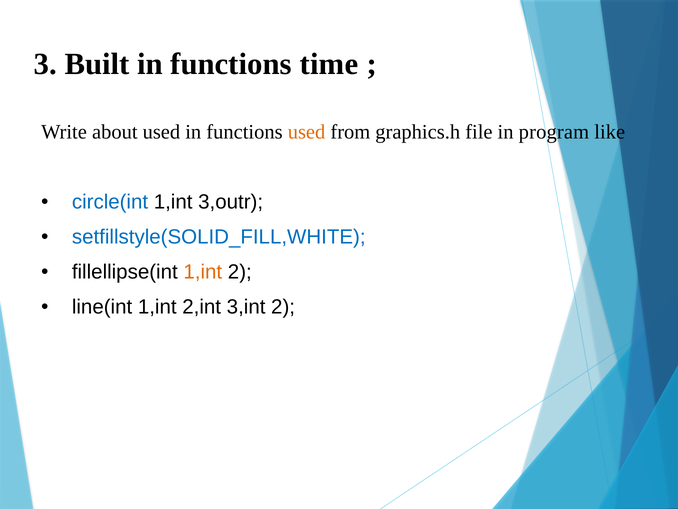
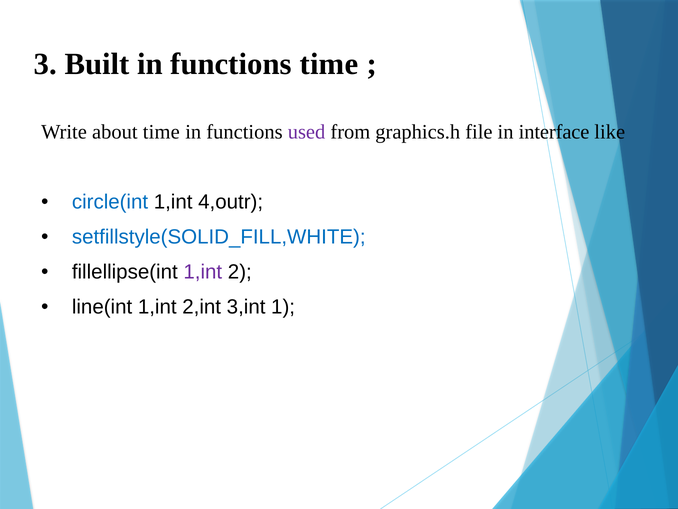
about used: used -> time (161, 132)
used colour: orange -> purple (307, 132)
program: program -> interface (554, 132)
3,outr: 3,outr -> 4,outr (231, 202)
1,int colour: orange -> purple (203, 272)
3,int 2: 2 -> 1 (283, 307)
